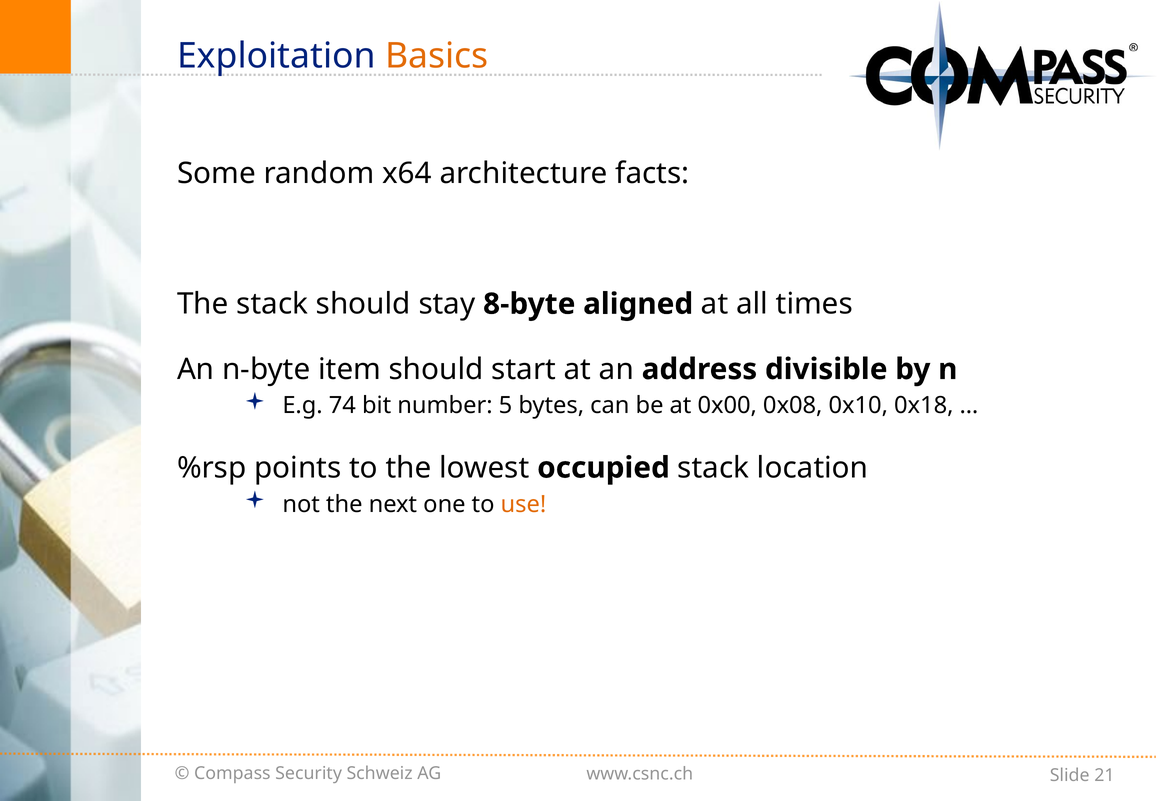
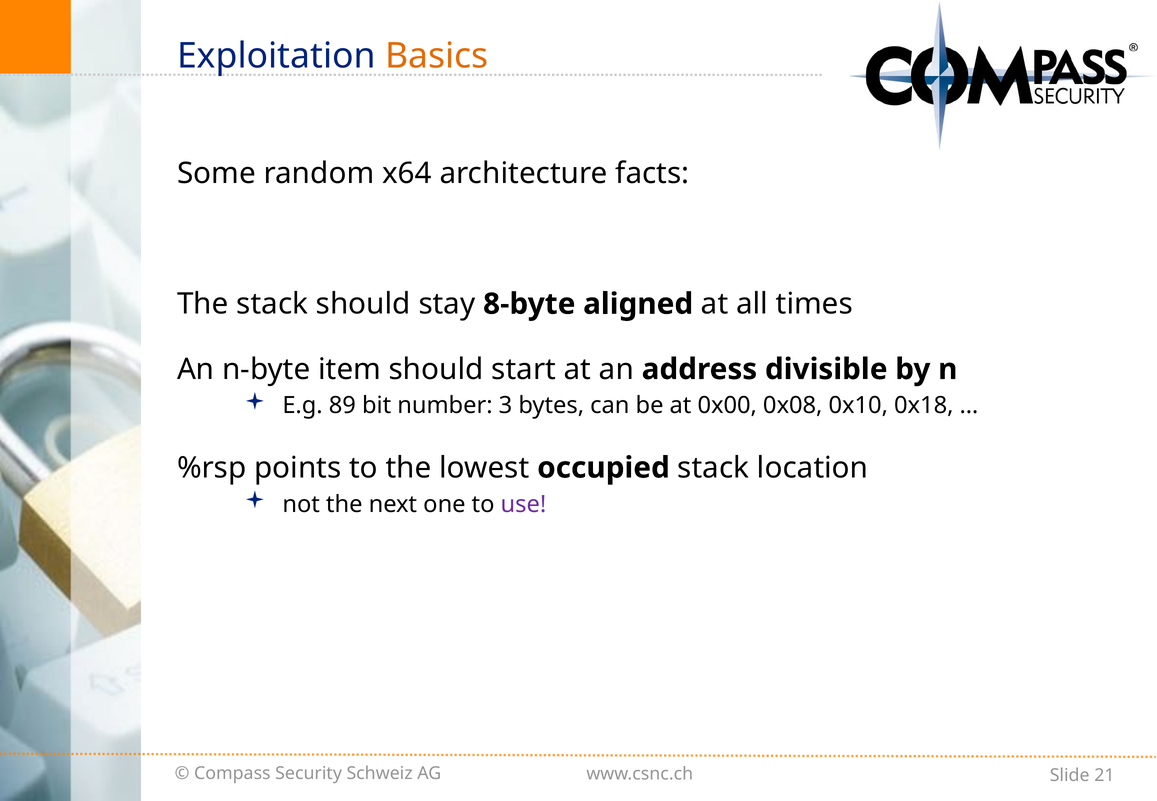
74: 74 -> 89 (342, 406)
5: 5 -> 3 (506, 406)
use colour: orange -> purple (523, 504)
